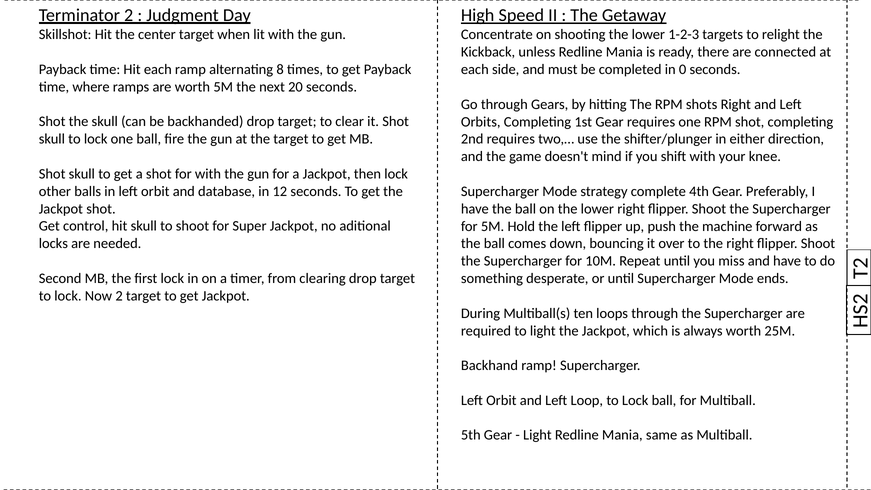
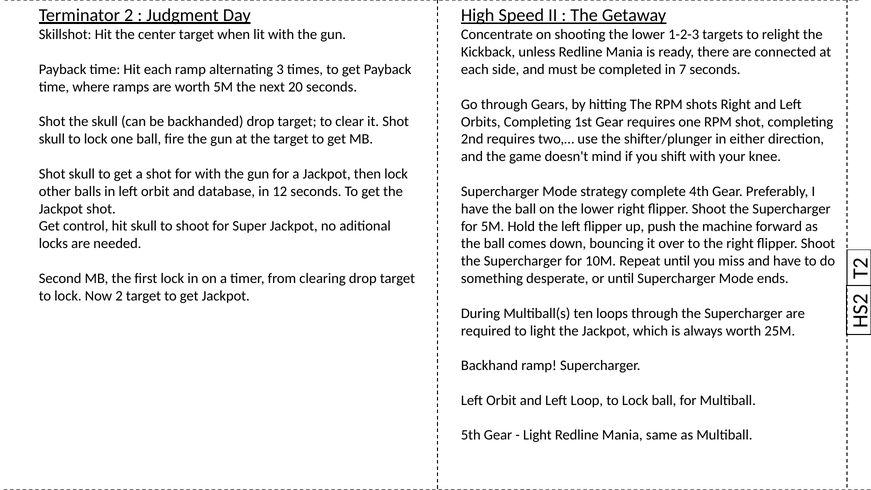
8: 8 -> 3 (280, 69)
0: 0 -> 7 (683, 70)
